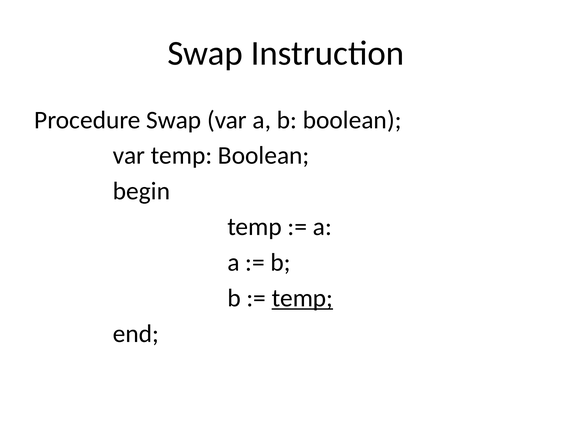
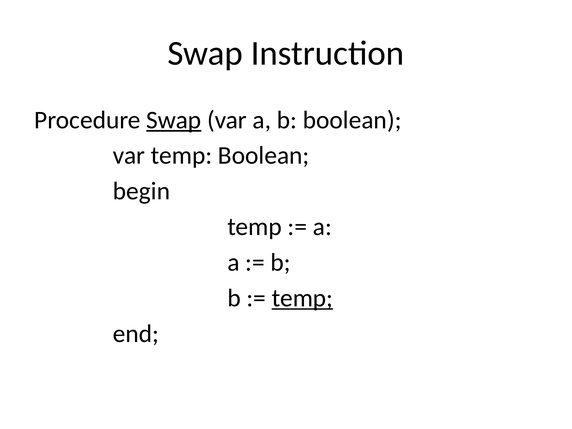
Swap underline: none -> present (174, 120)
